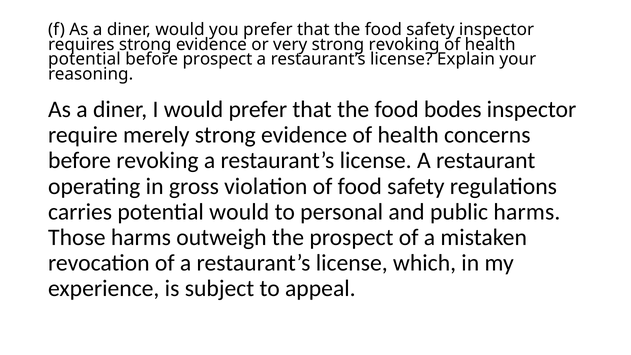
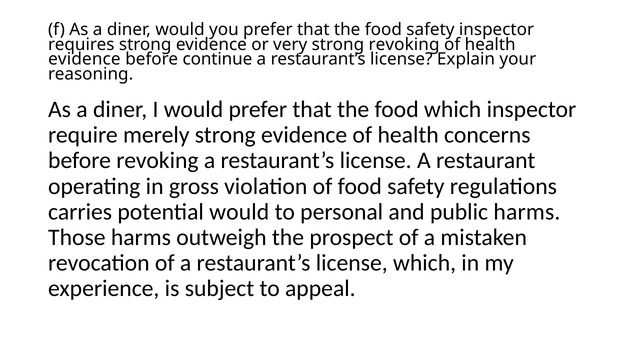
potential: potential -> evidence (84, 59)
before prospect: prospect -> continue (217, 59)
food bodes: bodes -> which (453, 109)
